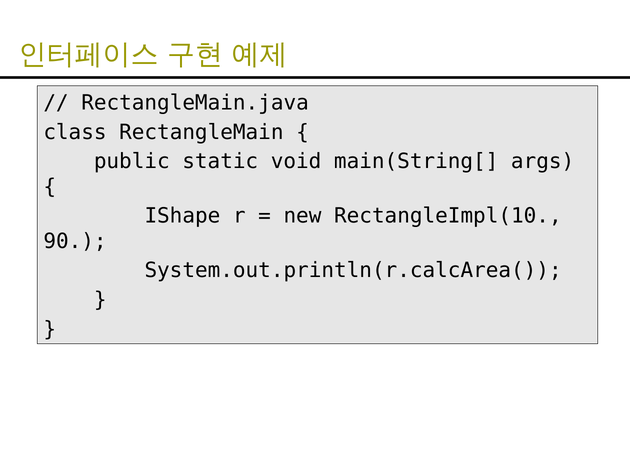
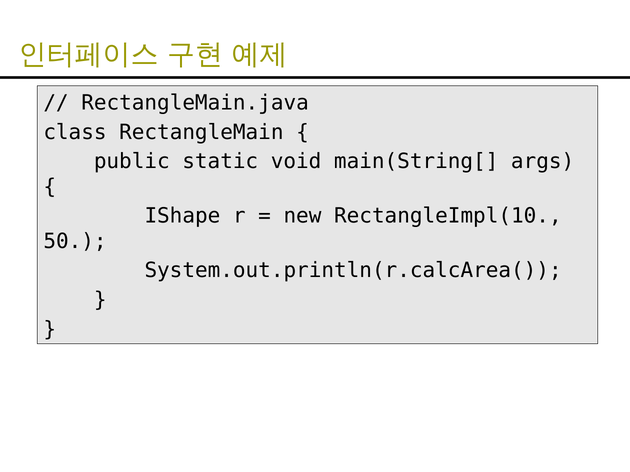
90: 90 -> 50 (75, 241)
